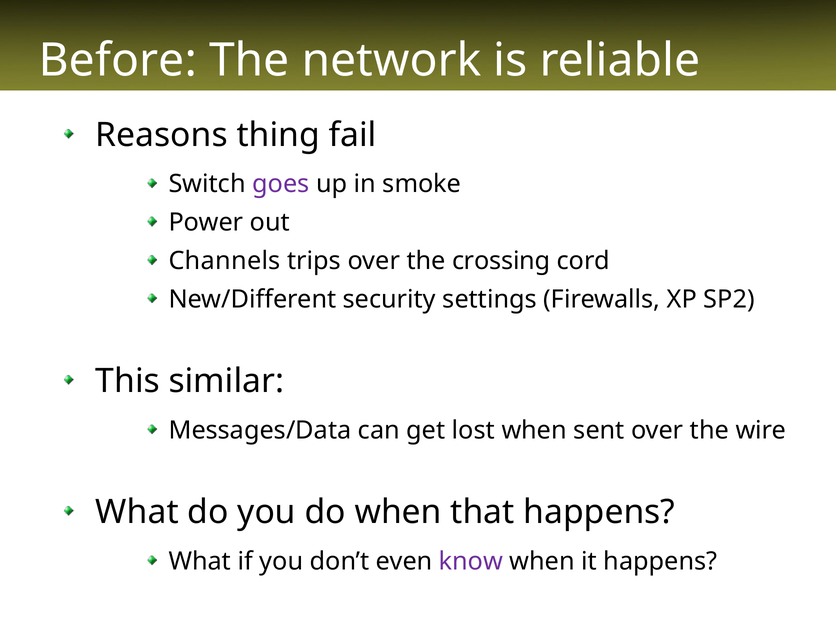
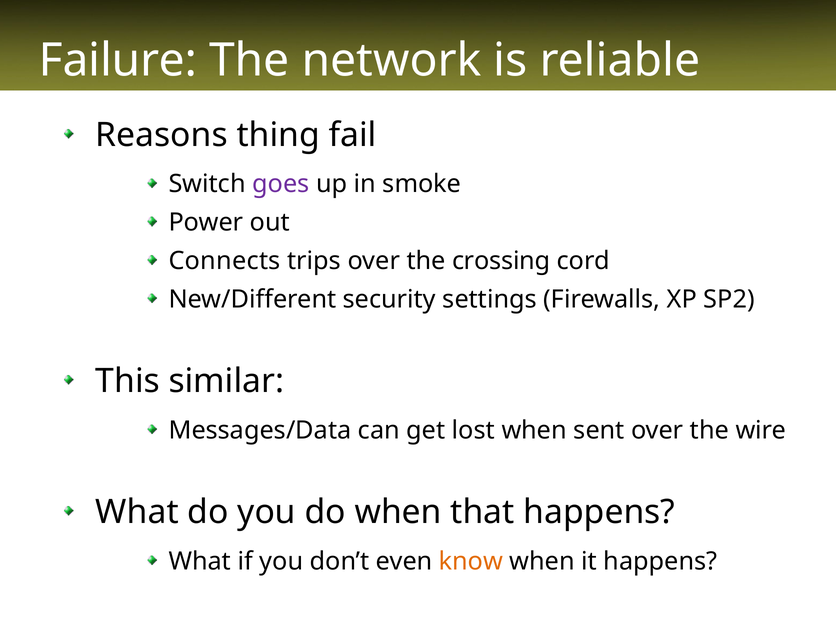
Before: Before -> Failure (118, 61)
Channels: Channels -> Connects (225, 261)
know colour: purple -> orange (471, 561)
